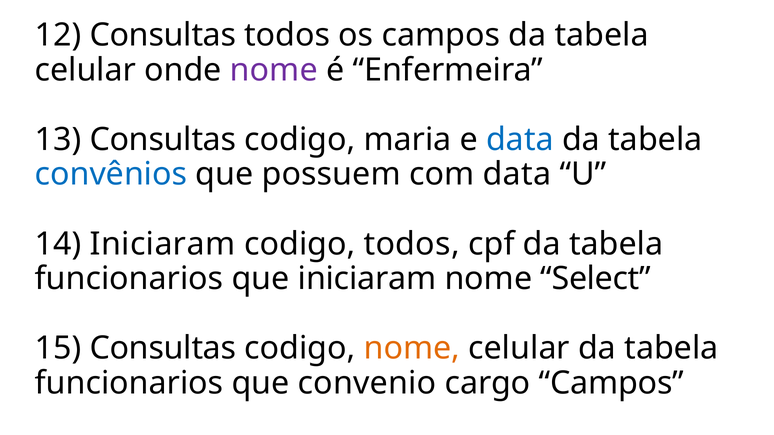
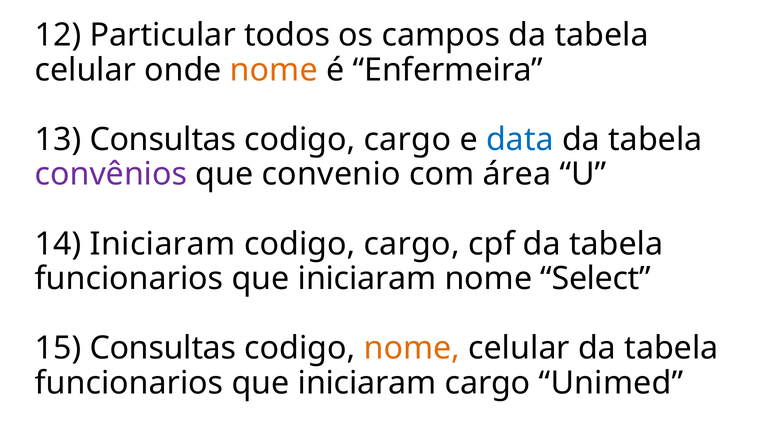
12 Consultas: Consultas -> Particular (163, 35)
nome colour: purple -> orange (274, 70)
maria: maria -> cargo (407, 140)
convênios colour: blue -> purple (111, 174)
possuem: possuem -> convenio (331, 174)
com data: data -> área (517, 174)
todos: todos -> cargo (412, 244)
convenio: convenio -> iniciaram (367, 383)
cargo Campos: Campos -> Unimed (611, 383)
